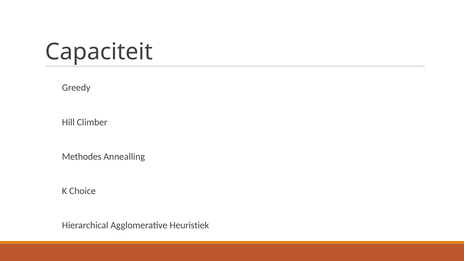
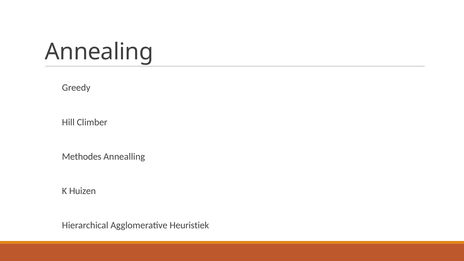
Capaciteit: Capaciteit -> Annealing (99, 52)
Choice: Choice -> Huizen (83, 191)
